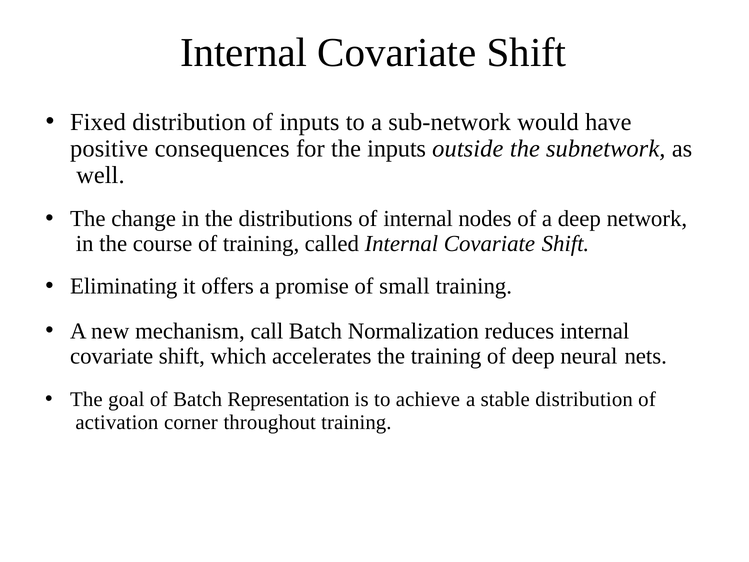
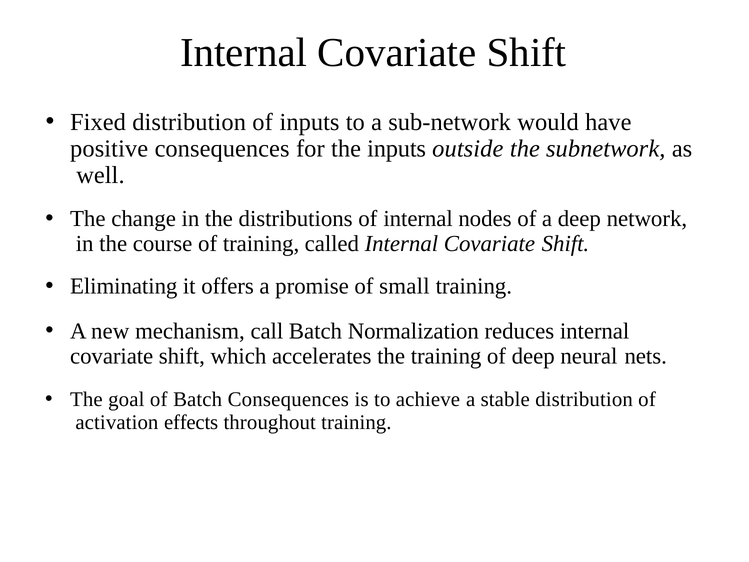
Batch Representation: Representation -> Consequences (288, 399)
corner: corner -> effects (191, 422)
